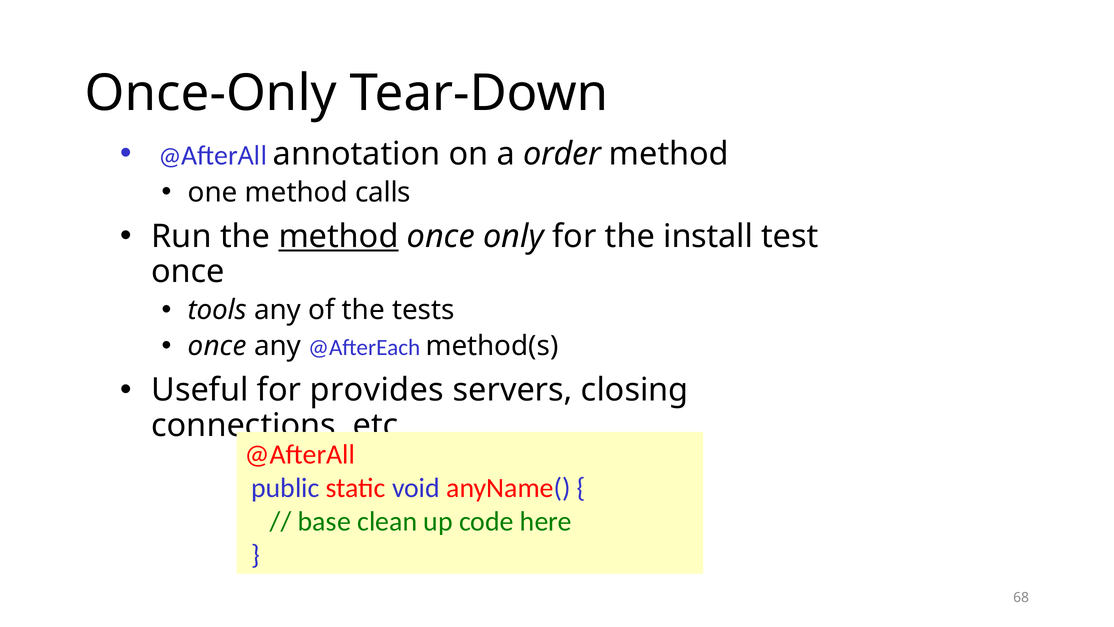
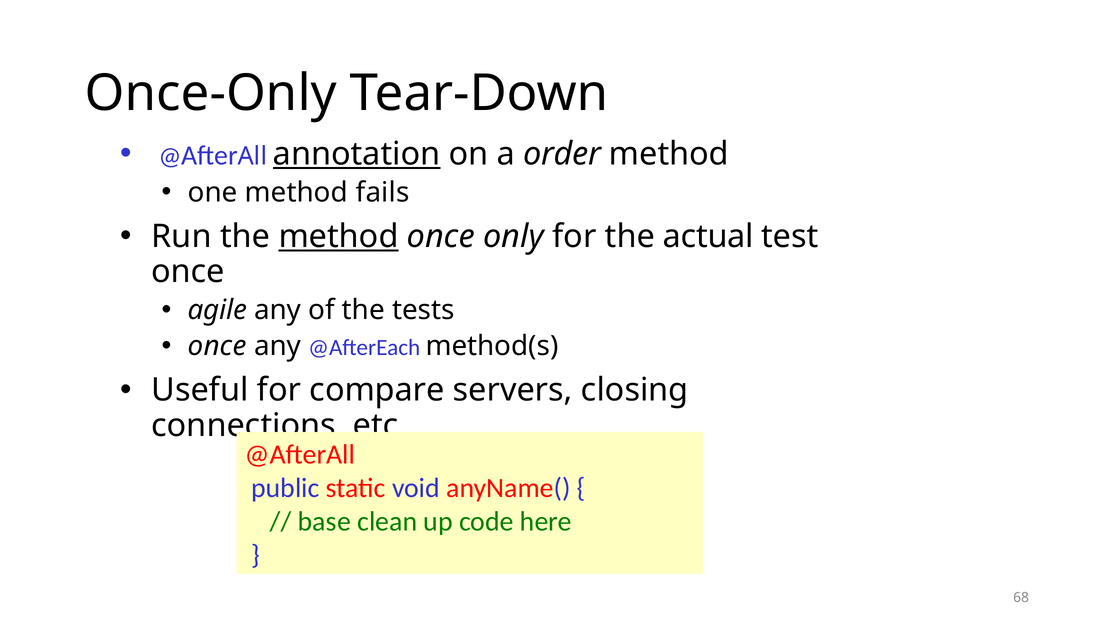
annotation underline: none -> present (357, 154)
calls: calls -> fails (383, 192)
install: install -> actual (708, 236)
tools: tools -> agile (217, 310)
provides: provides -> compare (377, 390)
